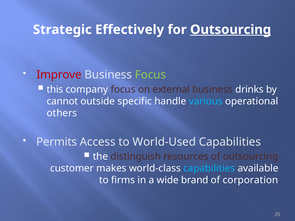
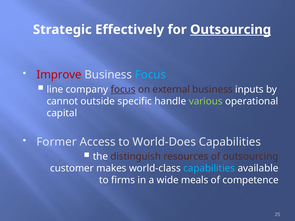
Focus colour: light green -> light blue (150, 75)
this: this -> line (55, 89)
focus underline: none -> present (123, 89)
drinks: drinks -> inputs (249, 89)
various colour: light blue -> light green (206, 101)
others: others -> capital (62, 113)
Permits: Permits -> Former (57, 142)
World-Used: World-Used -> World-Does (164, 142)
brand: brand -> meals (195, 180)
corporation: corporation -> competence (251, 180)
